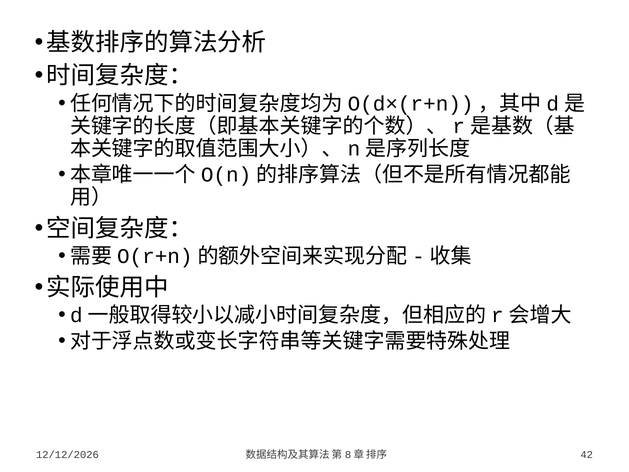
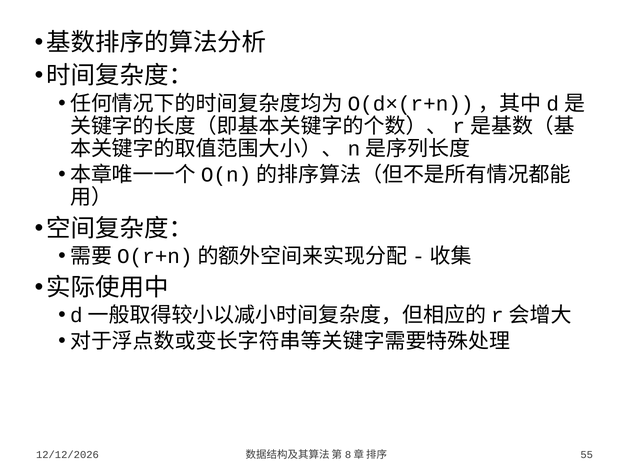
42: 42 -> 55 (587, 454)
